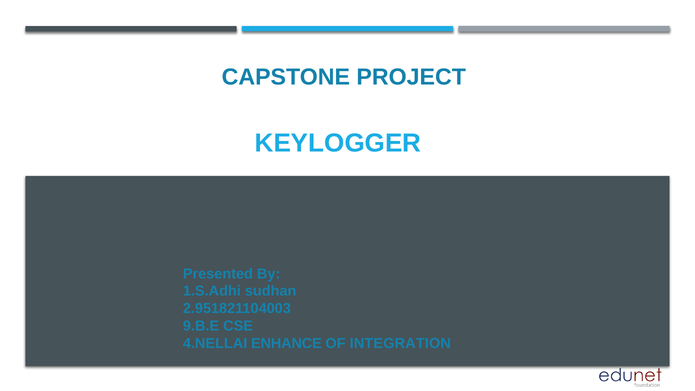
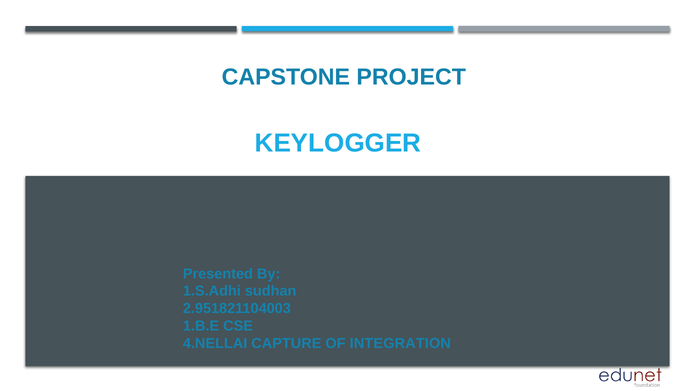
9.B.E: 9.B.E -> 1.B.E (201, 326)
ENHANCE: ENHANCE -> CAPTURE (286, 343)
